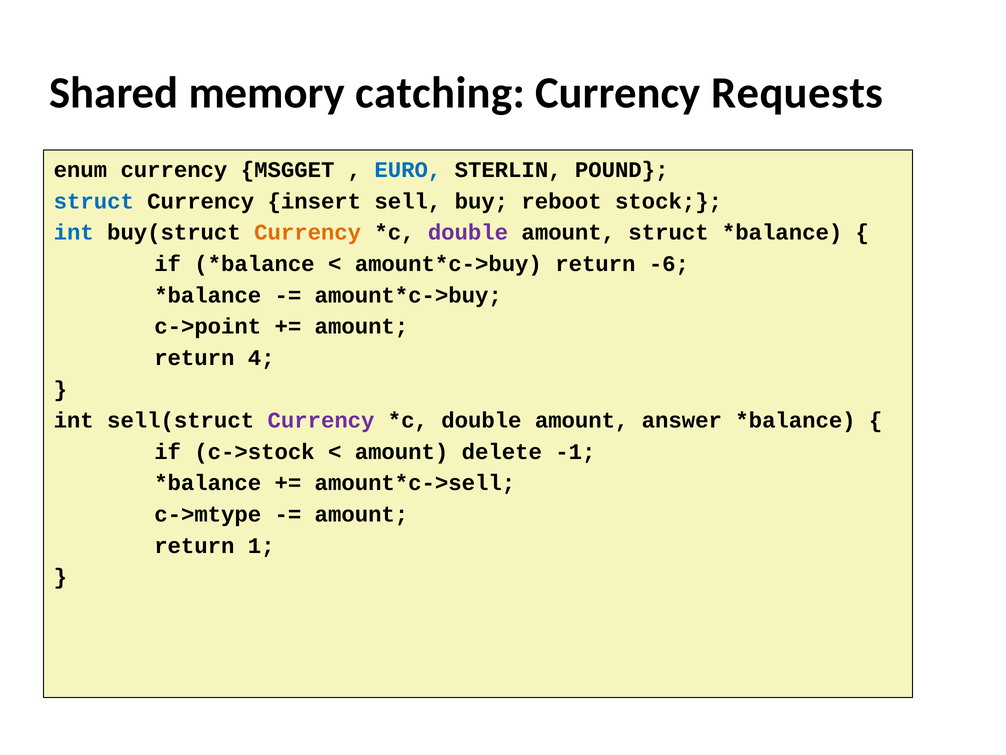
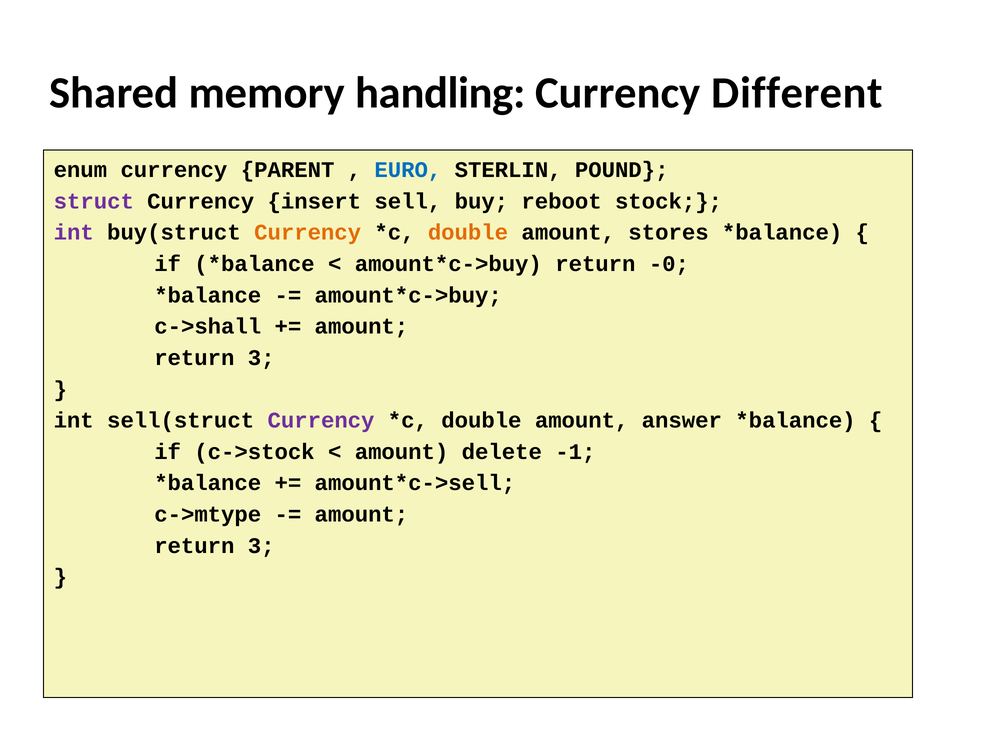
catching: catching -> handling (440, 93)
Requests: Requests -> Different (797, 93)
MSGGET: MSGGET -> PARENT (288, 170)
struct colour: blue -> purple (94, 201)
int colour: blue -> purple (74, 232)
double colour: purple -> orange (468, 232)
amount struct: struct -> stores (669, 232)
-6: -6 -> -0 (669, 264)
c->point: c->point -> c->shall (208, 326)
4: 4 -> 3 (261, 358)
1: 1 -> 3 (261, 545)
